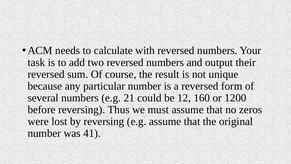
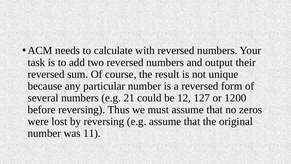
160: 160 -> 127 (202, 98)
41: 41 -> 11 (92, 133)
